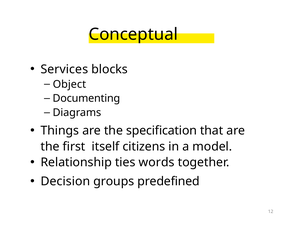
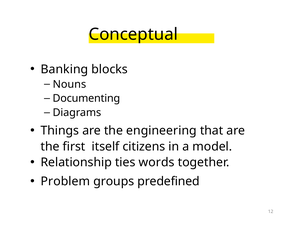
Services: Services -> Banking (64, 69)
Object: Object -> Nouns (69, 84)
specification: specification -> engineering (161, 131)
Decision: Decision -> Problem (65, 182)
